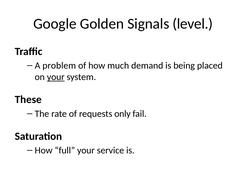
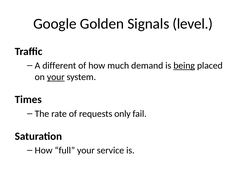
problem: problem -> different (59, 66)
being underline: none -> present (184, 66)
These: These -> Times (28, 100)
